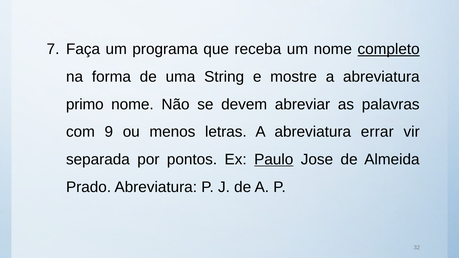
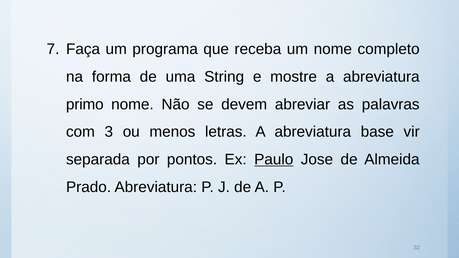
completo underline: present -> none (389, 49)
9: 9 -> 3 (109, 132)
errar: errar -> base (377, 132)
